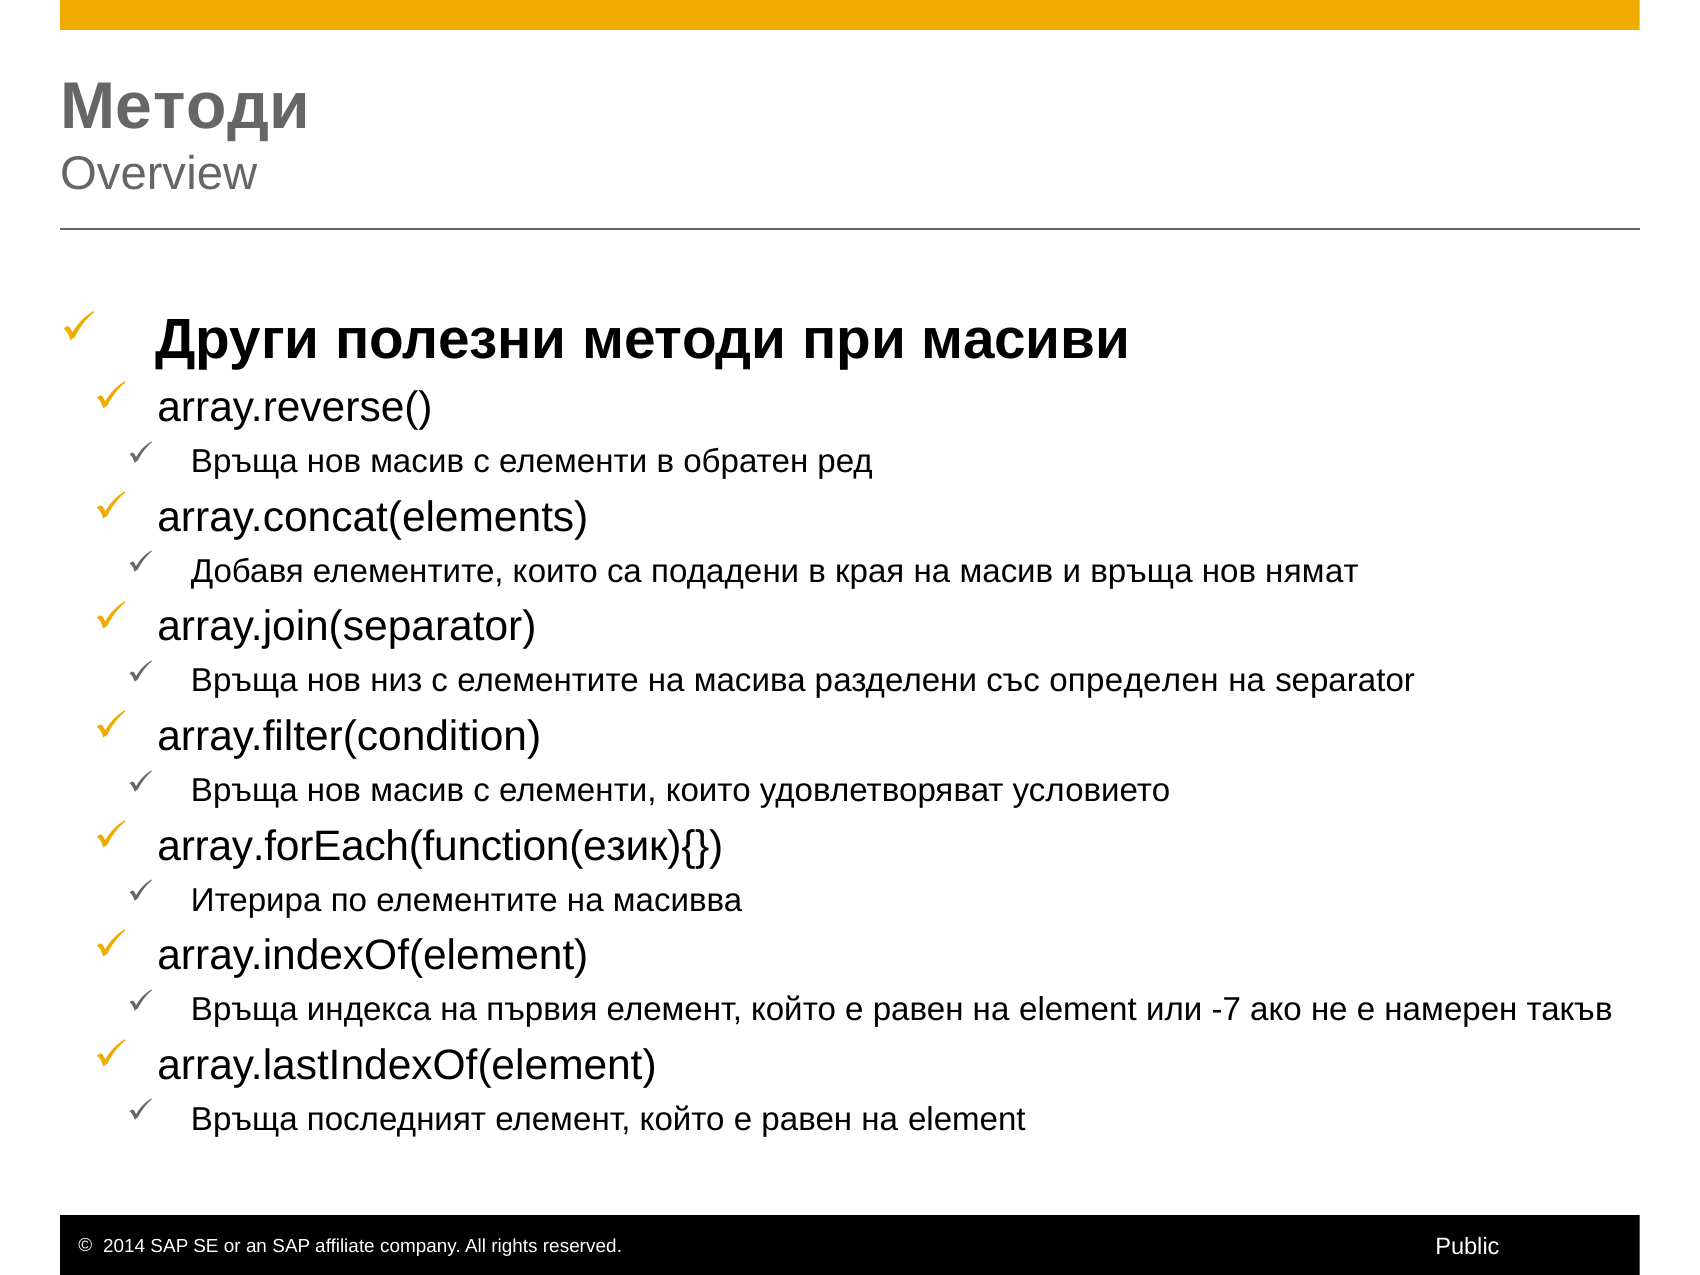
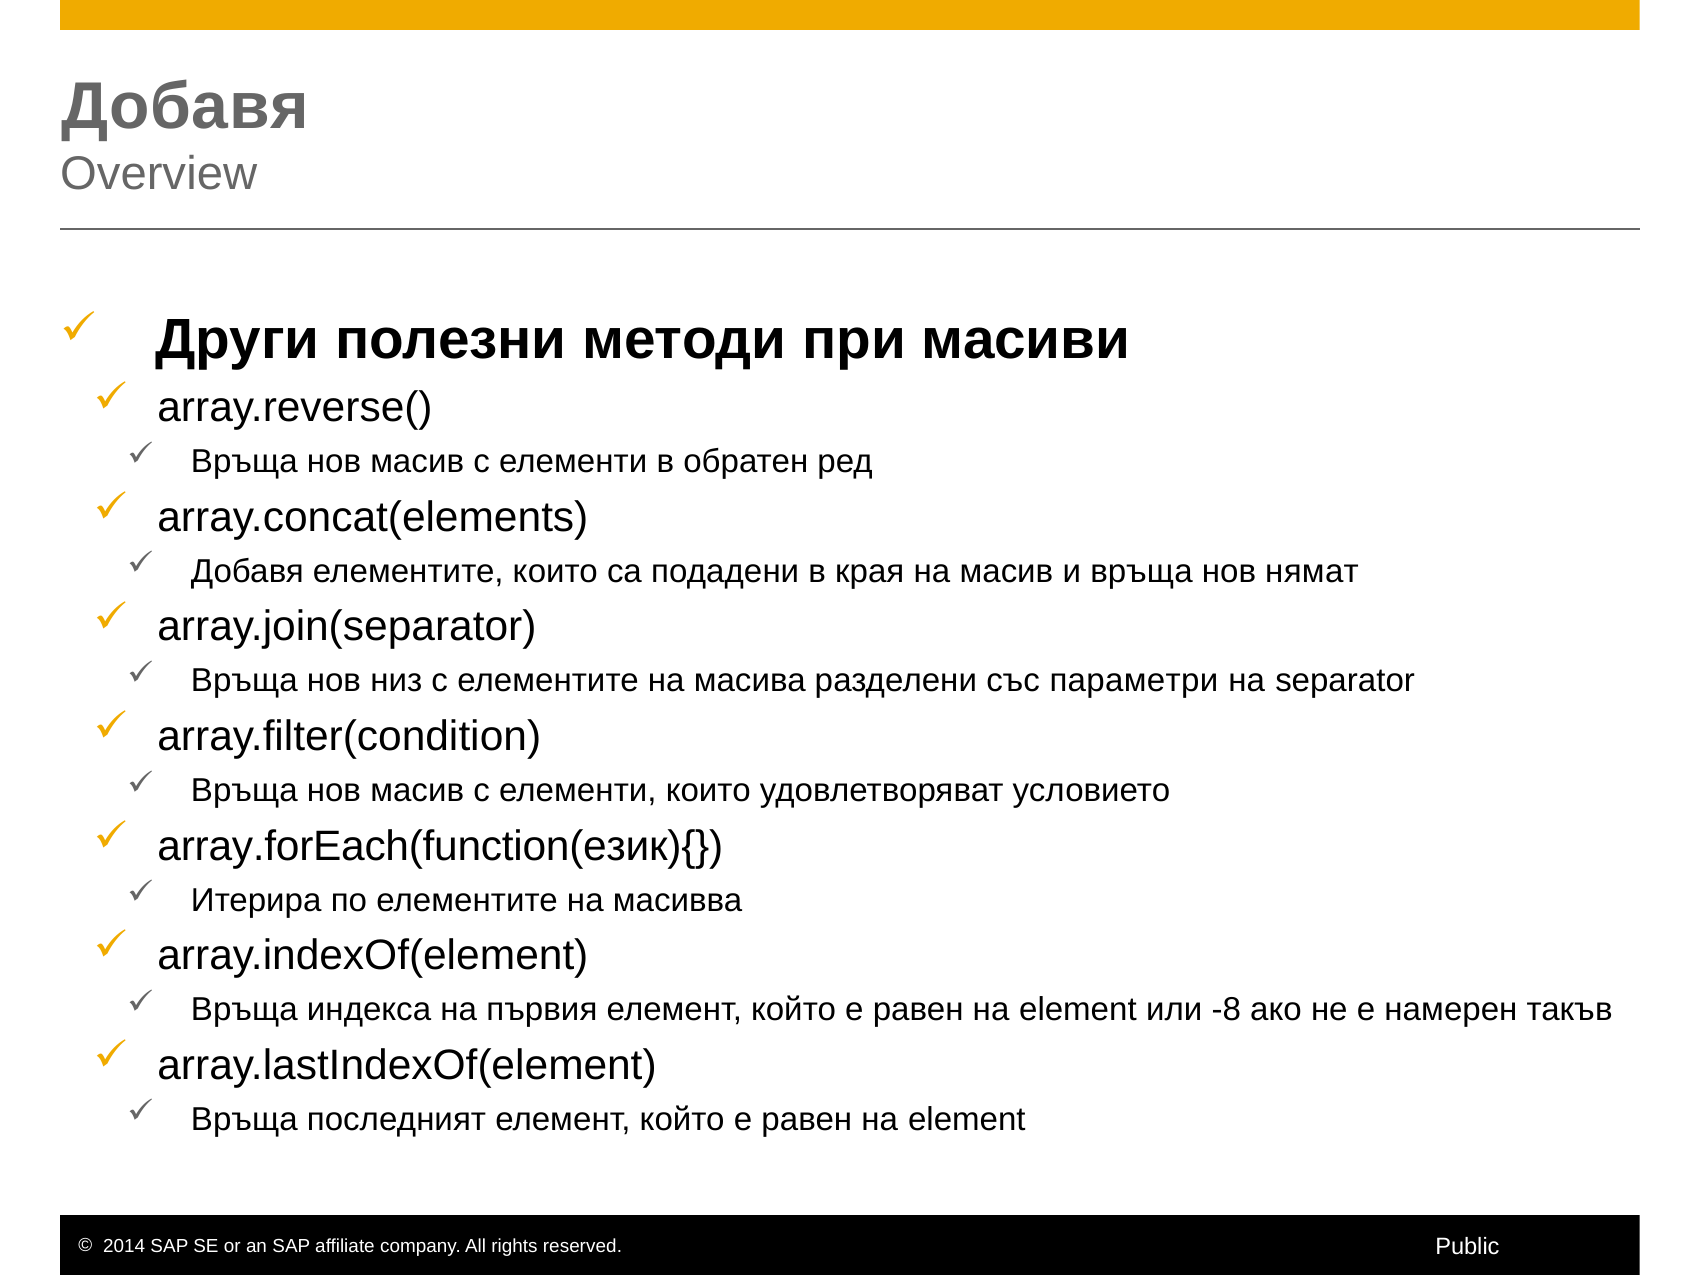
Методи: Методи -> Добавя (185, 107)
определен: определен -> параметри (1134, 681)
-7: -7 -> -8 (1226, 1010)
